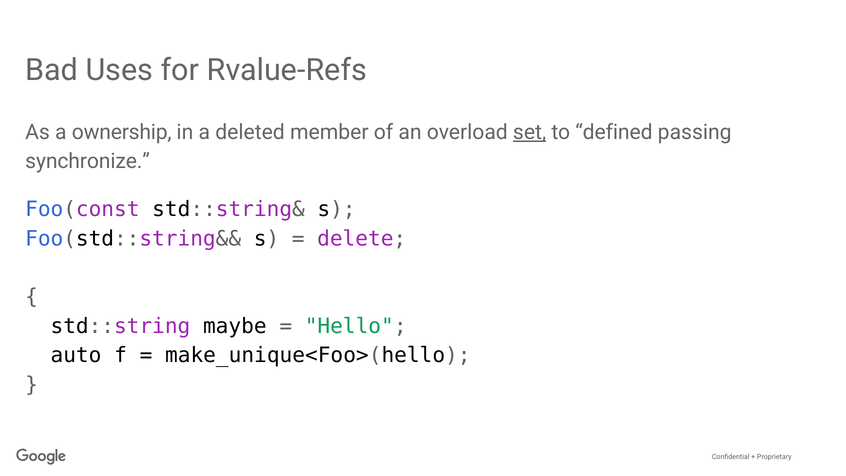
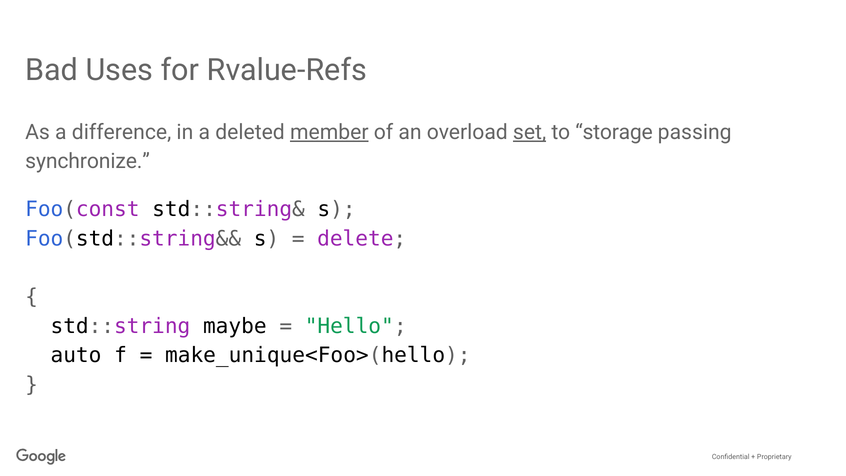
ownership: ownership -> difference (122, 132)
member underline: none -> present (329, 132)
defined: defined -> storage (614, 132)
